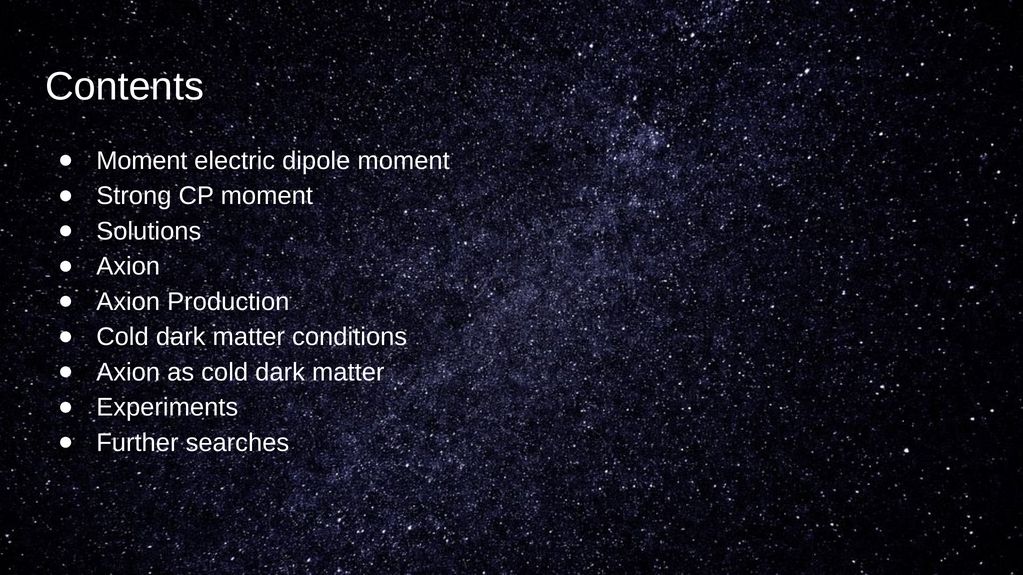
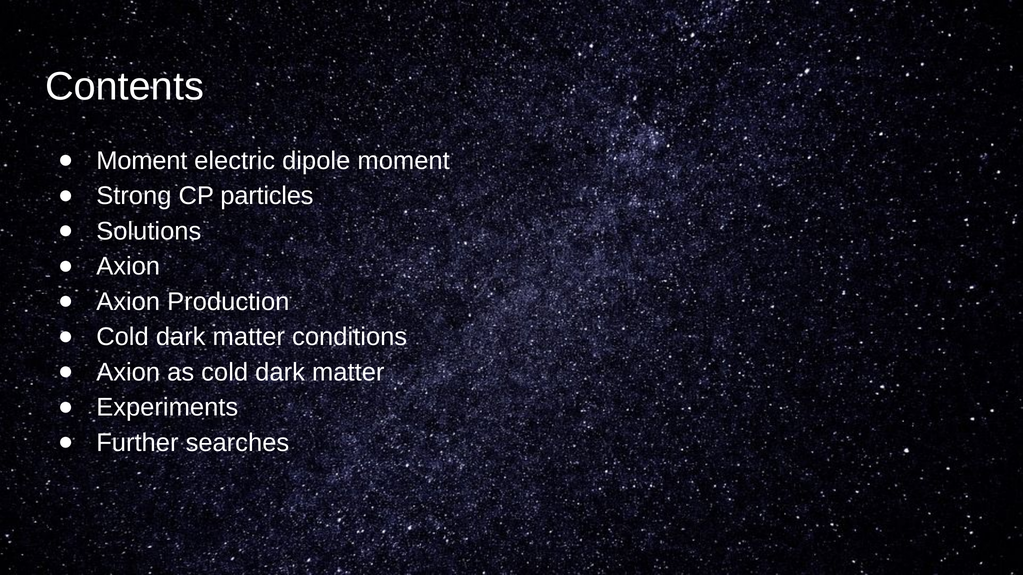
CP moment: moment -> particles (267, 196)
